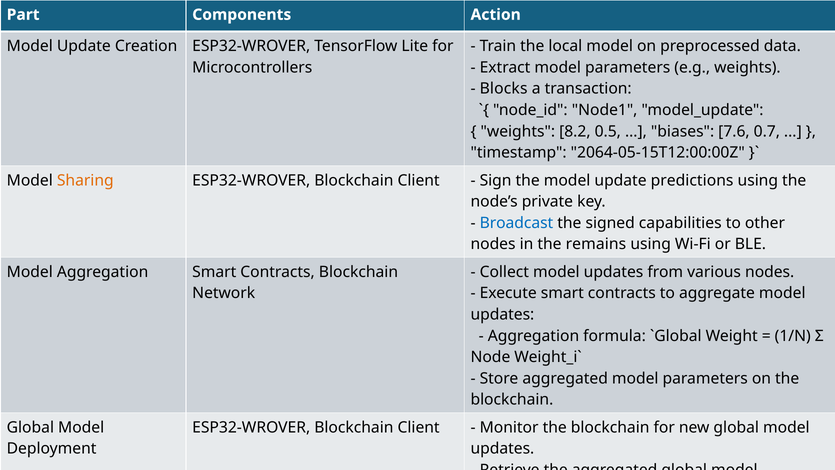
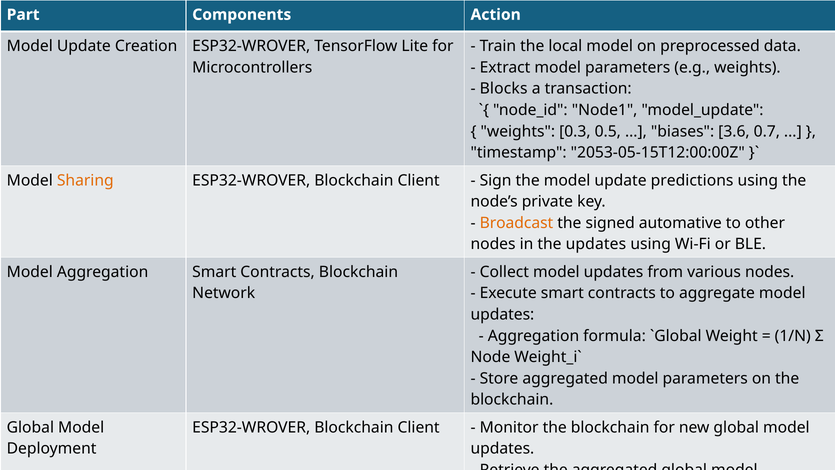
8.2: 8.2 -> 0.3 (575, 131)
7.6: 7.6 -> 3.6 (734, 131)
2064-05-15T12:00:00Z: 2064-05-15T12:00:00Z -> 2053-05-15T12:00:00Z (658, 153)
Broadcast colour: blue -> orange (516, 223)
capabilities: capabilities -> automative (680, 223)
the remains: remains -> updates (596, 244)
